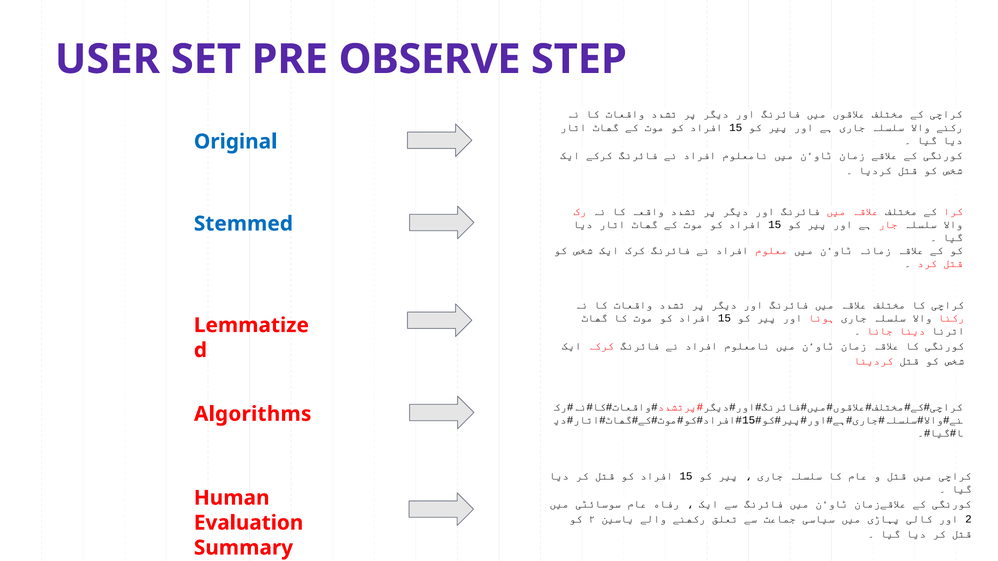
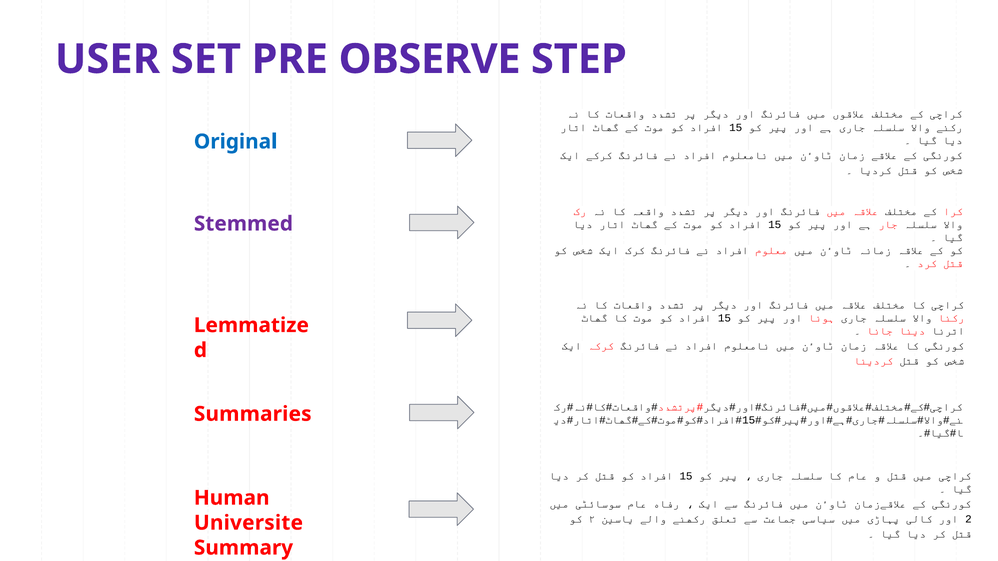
Stemmed colour: blue -> purple (243, 224)
Algorithms: Algorithms -> Summaries (253, 414)
Evaluation: Evaluation -> Universite (248, 523)
